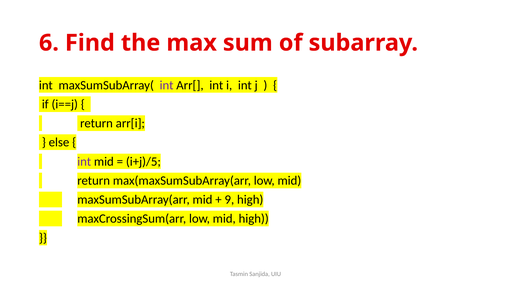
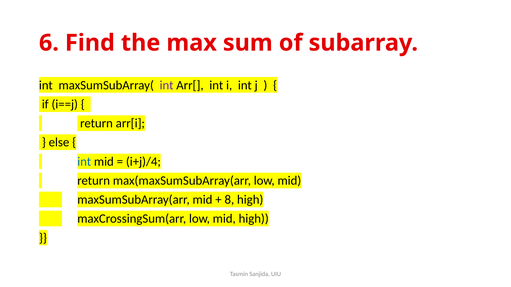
int colour: purple -> blue (84, 162)
i+j)/5: i+j)/5 -> i+j)/4 (143, 162)
9: 9 -> 8 (229, 200)
